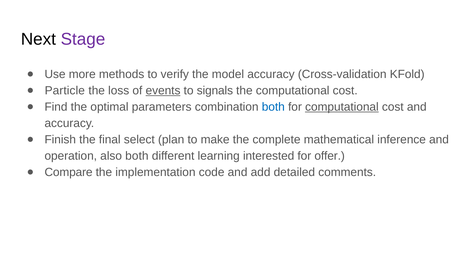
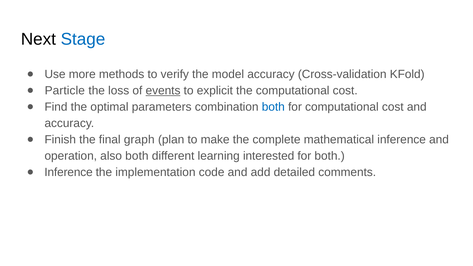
Stage colour: purple -> blue (83, 39)
signals: signals -> explicit (215, 91)
computational underline: present -> none (342, 107)
select: select -> graph (139, 140)
for offer: offer -> both (330, 156)
Compare: Compare -> Inference (69, 172)
